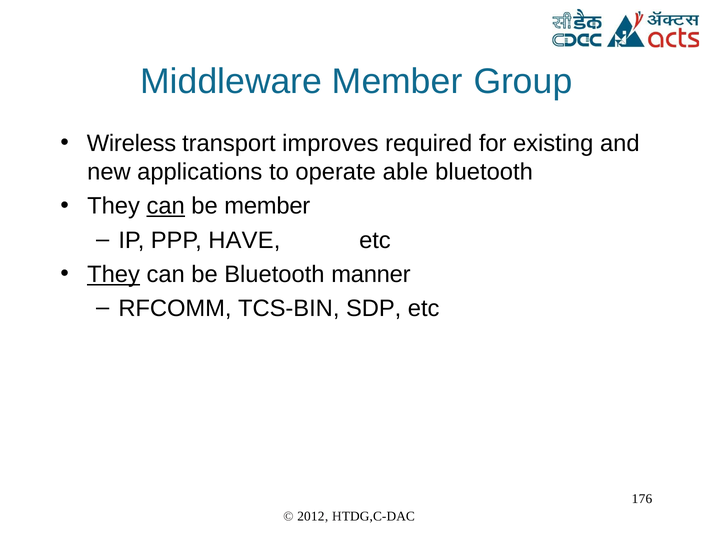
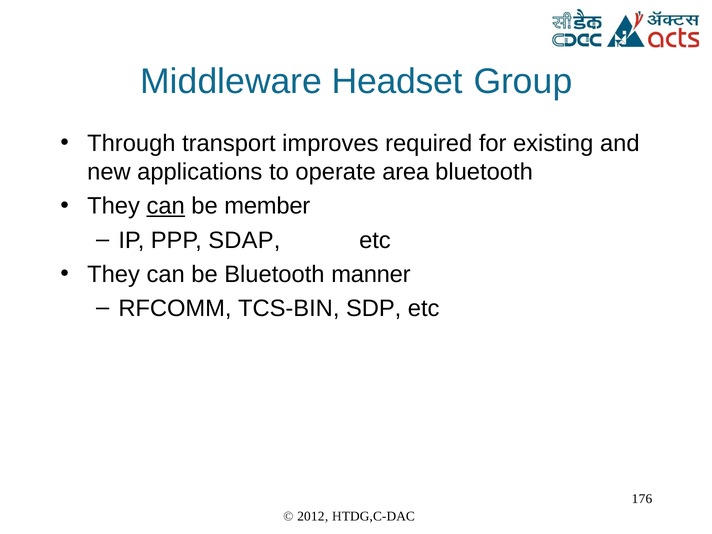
Middleware Member: Member -> Headset (397, 81)
Wireless: Wireless -> Through (131, 143)
able: able -> area (406, 172)
HAVE: HAVE -> SDAP (244, 240)
They underline: present -> none (114, 274)
